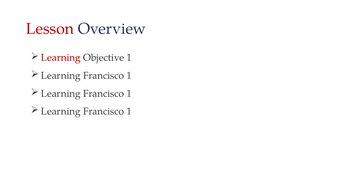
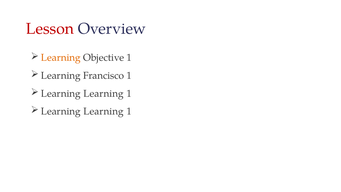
Learning colour: red -> orange (61, 58)
Francisco: Francisco -> Learning (104, 93)
Francisco: Francisco -> Learning (104, 111)
